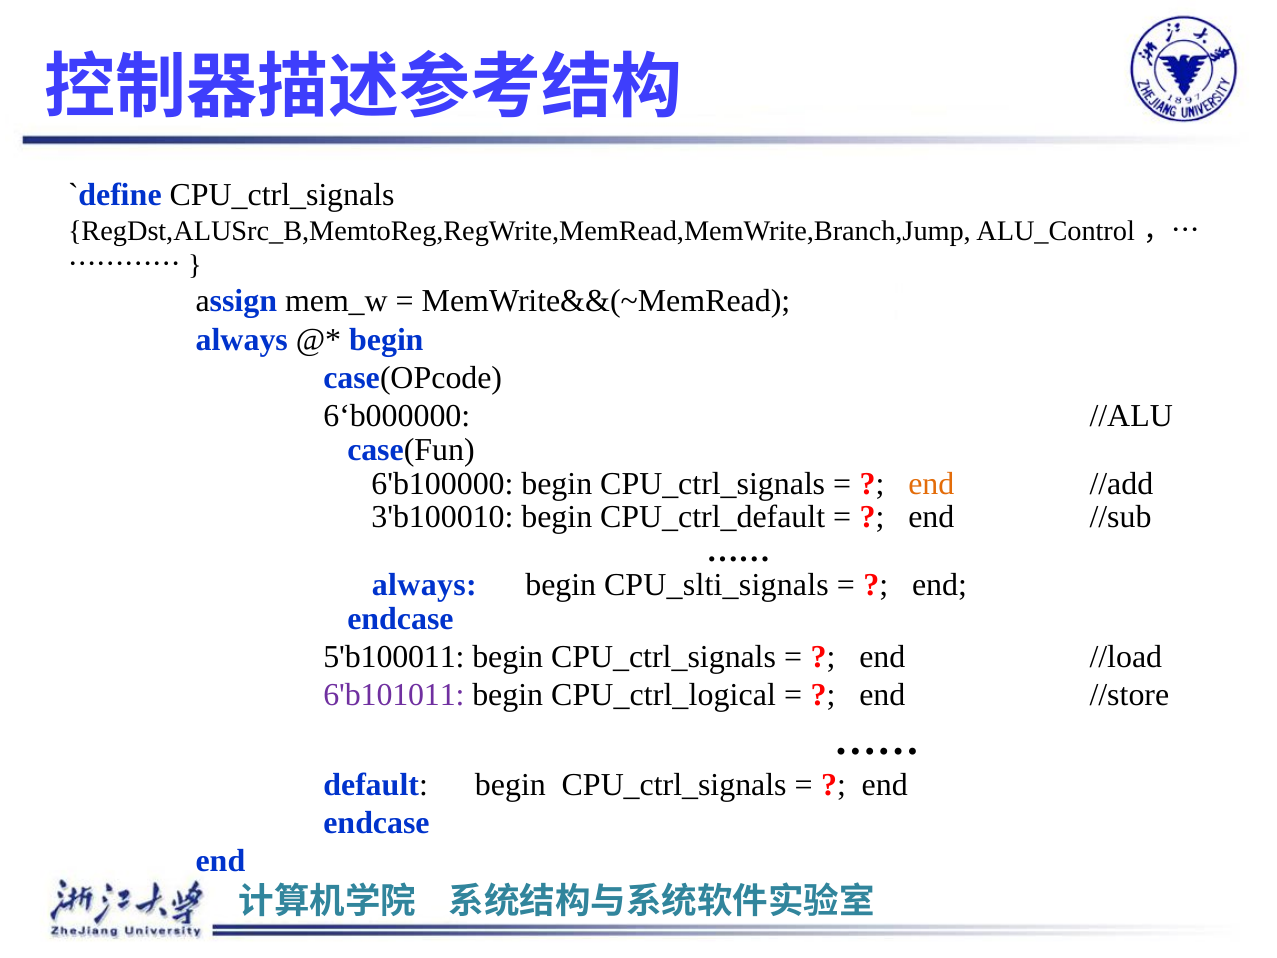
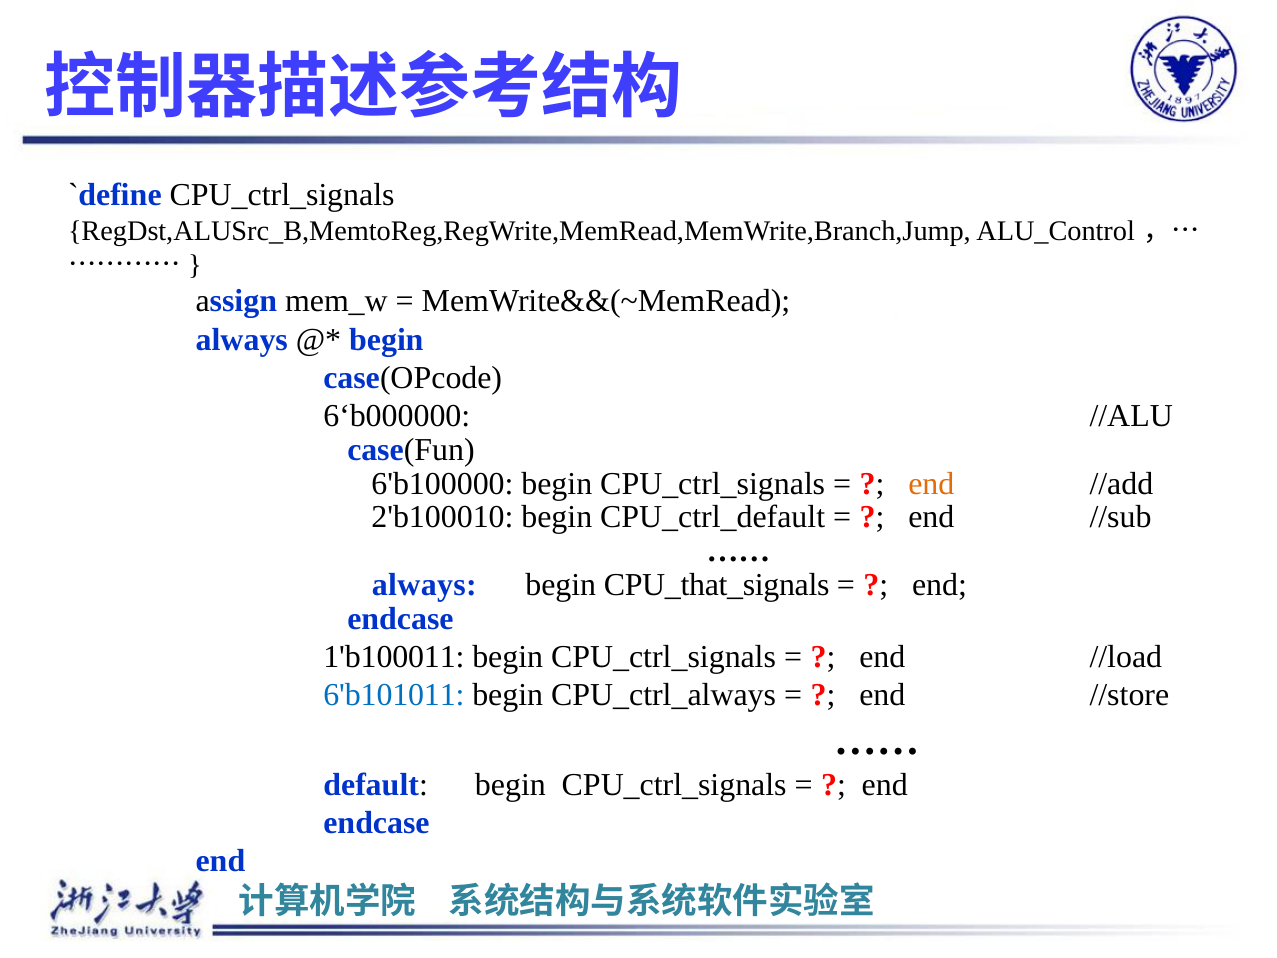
3'b100010: 3'b100010 -> 2'b100010 (442, 517)
CPU_slti_signals: CPU_slti_signals -> CPU_that_signals (717, 585)
5'b100011: 5'b100011 -> 1'b100011 (394, 657)
6'b101011 colour: purple -> blue (394, 695)
CPU_ctrl_logical: CPU_ctrl_logical -> CPU_ctrl_always (664, 695)
